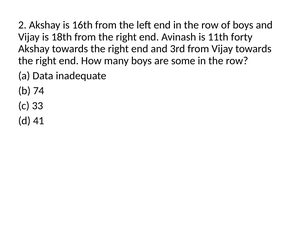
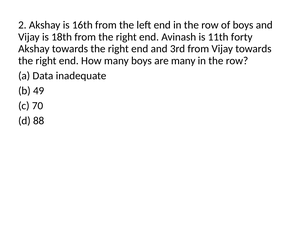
are some: some -> many (183, 61)
74: 74 -> 49 (39, 91)
33: 33 -> 70 (38, 106)
41: 41 -> 88 (39, 121)
